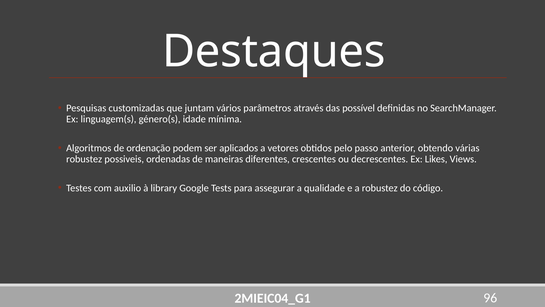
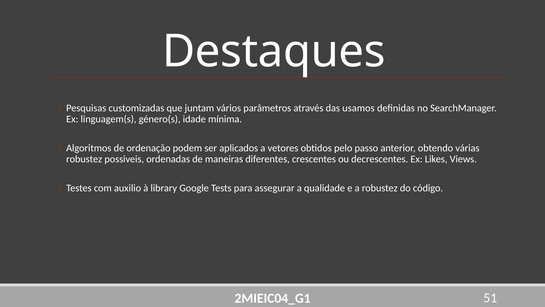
possível: possível -> usamos (358, 108)
96: 96 -> 51 (490, 298)
